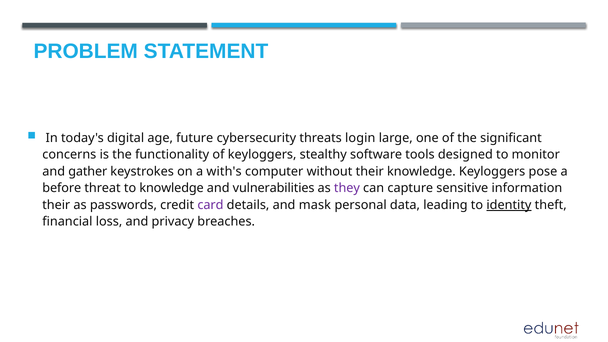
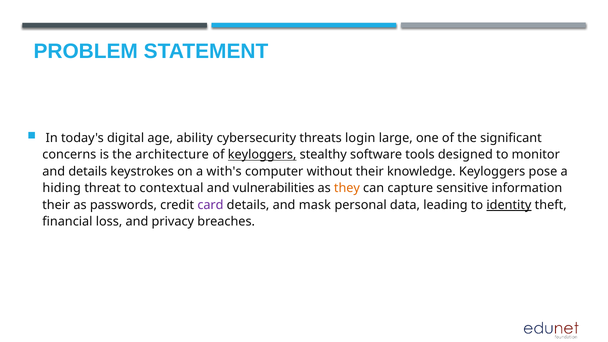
future: future -> ability (195, 138)
functionality: functionality -> architecture (172, 155)
keyloggers underline: none -> present (262, 155)
and gather: gather -> details (88, 172)
before: before -> hiding (62, 188)
to knowledge: knowledge -> contextual (171, 188)
they colour: purple -> orange (347, 188)
